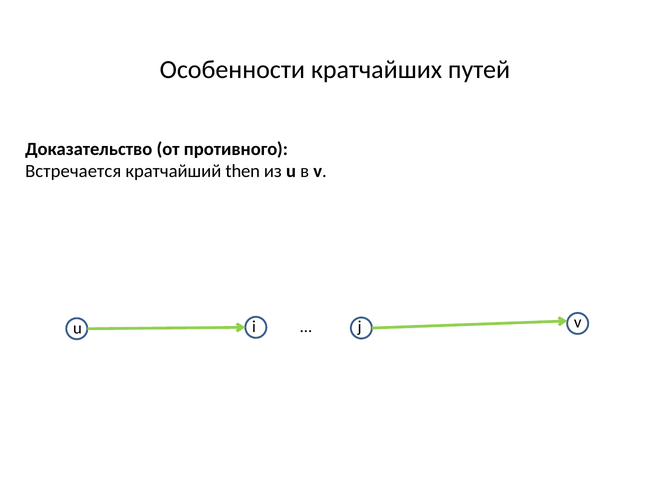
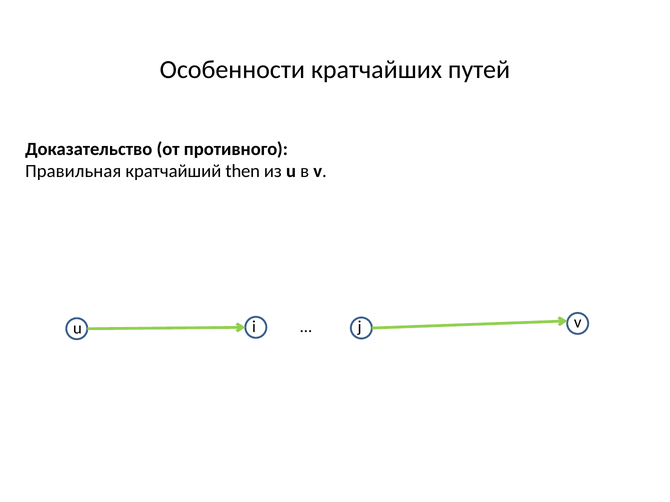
Встречается: Встречается -> Правильная (73, 171)
